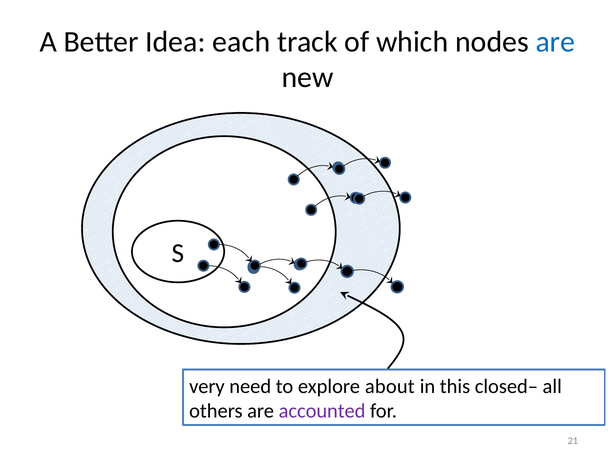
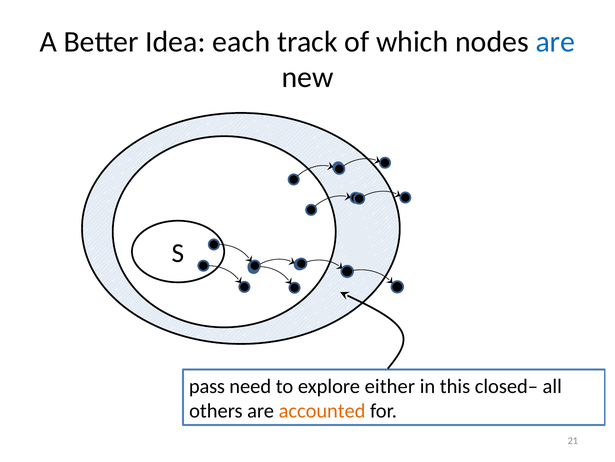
very: very -> pass (207, 386)
about: about -> either (390, 386)
accounted colour: purple -> orange (322, 410)
